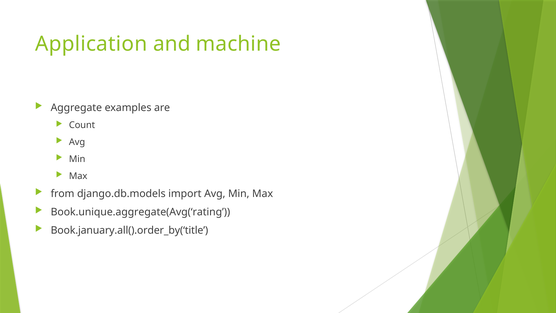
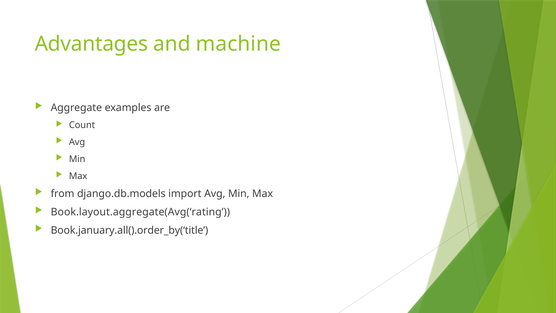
Application: Application -> Advantages (91, 44)
Book.unique.aggregate(Avg(‘rating: Book.unique.aggregate(Avg(‘rating -> Book.layout.aggregate(Avg(‘rating (140, 212)
